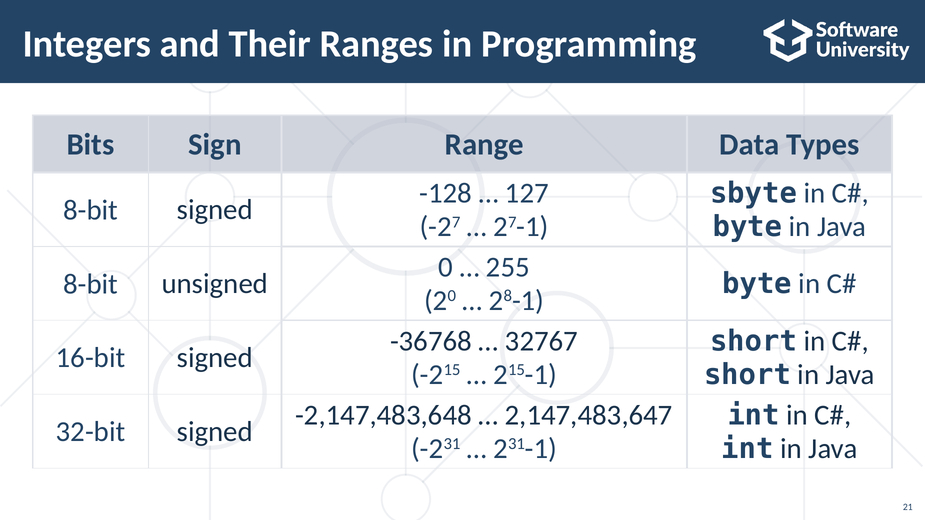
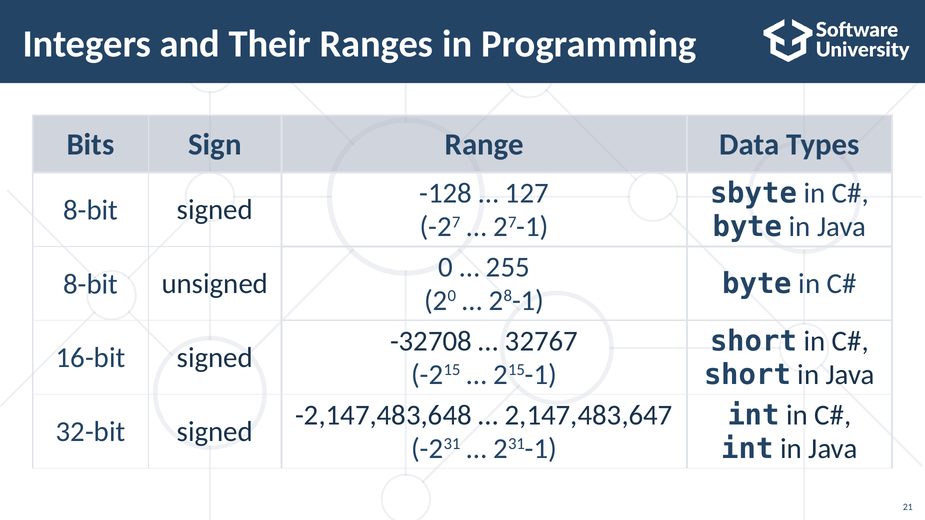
-36768: -36768 -> -32708 (431, 341)
